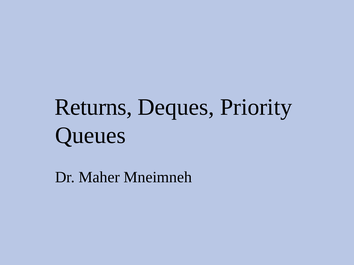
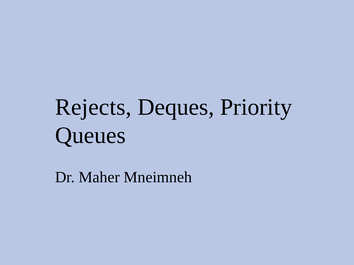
Returns: Returns -> Rejects (93, 107)
